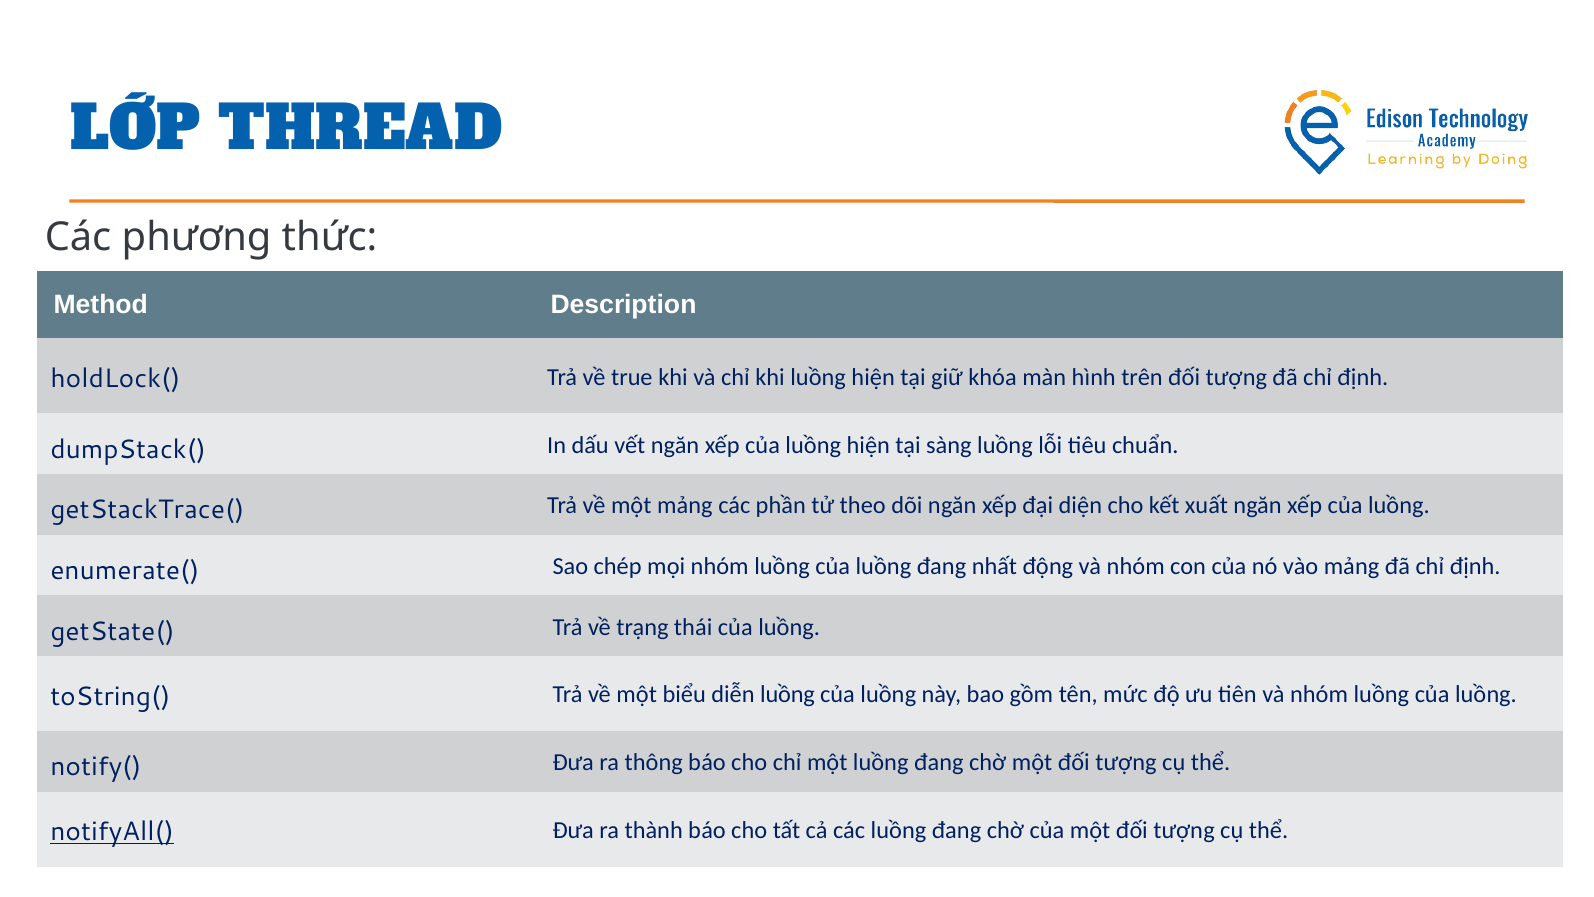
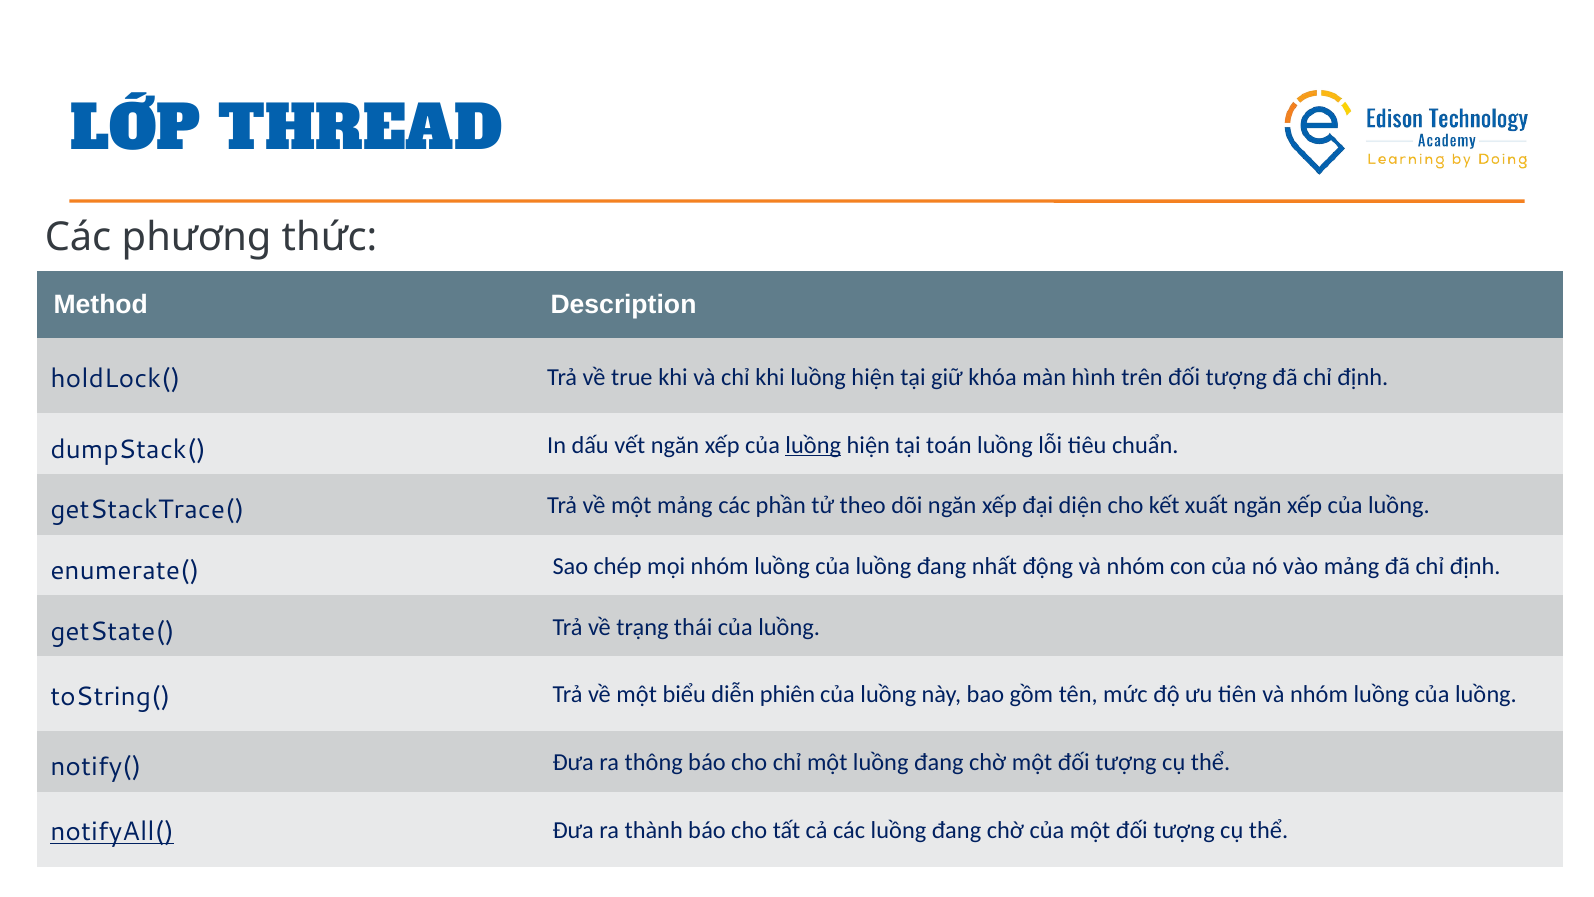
luồng underline: none -> present (813, 445)
sàng: sàng -> toán (949, 445)
diễn luồng: luồng -> phiên (788, 695)
